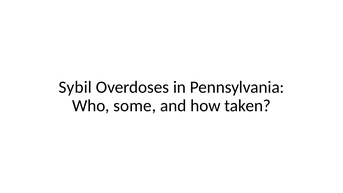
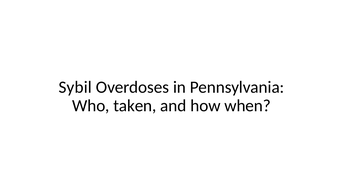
some: some -> taken (135, 106)
taken: taken -> when (248, 106)
